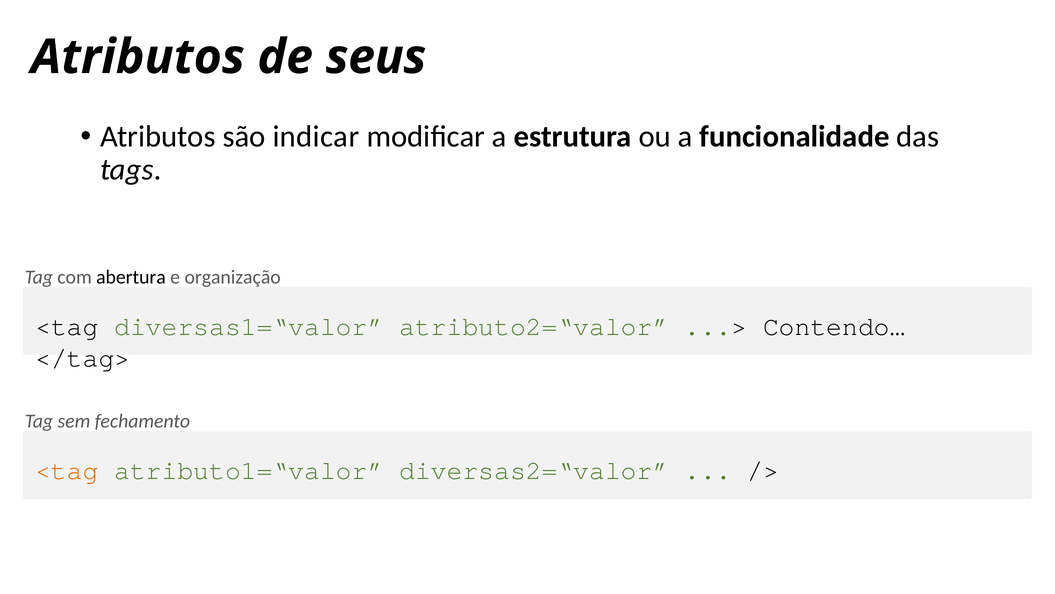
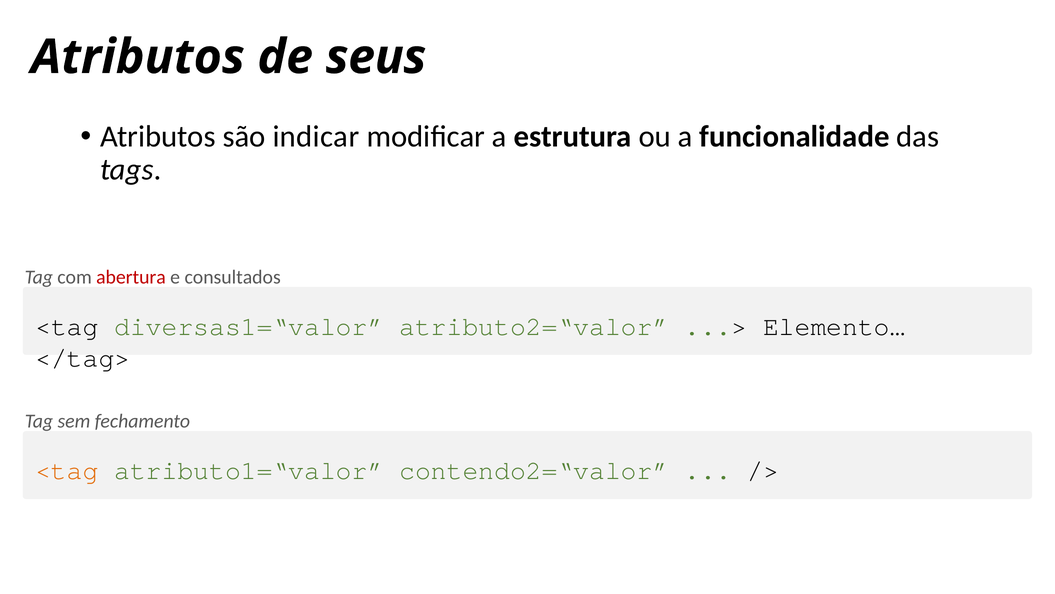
abertura colour: black -> red (131, 277)
organização: organização -> consultados (233, 277)
Contendo…: Contendo… -> Elemento… (834, 326)
diversas2=“valor: diversas2=“valor -> contendo2=“valor (534, 470)
